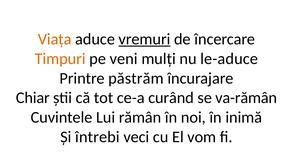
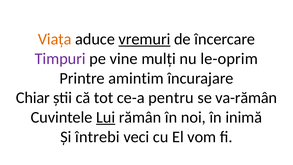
Timpuri colour: orange -> purple (60, 59)
veni: veni -> vine (124, 59)
le-aduce: le-aduce -> le-oprim (229, 59)
păstrăm: păstrăm -> amintim (136, 78)
curând: curând -> pentru (171, 98)
Lui underline: none -> present (106, 117)
